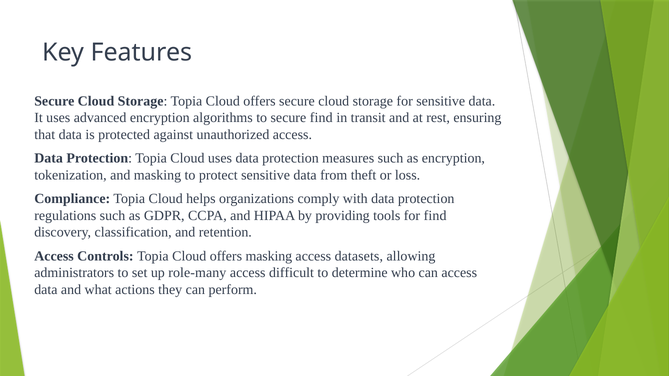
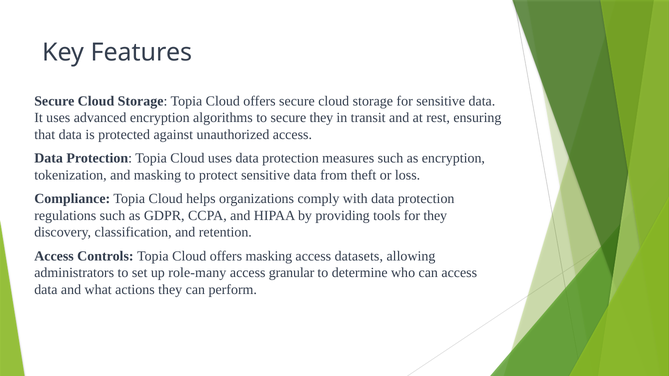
secure find: find -> they (321, 118)
for find: find -> they (435, 216)
difficult: difficult -> granular (292, 273)
